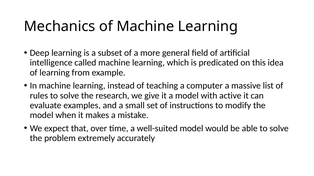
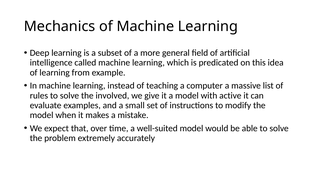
research: research -> involved (112, 96)
